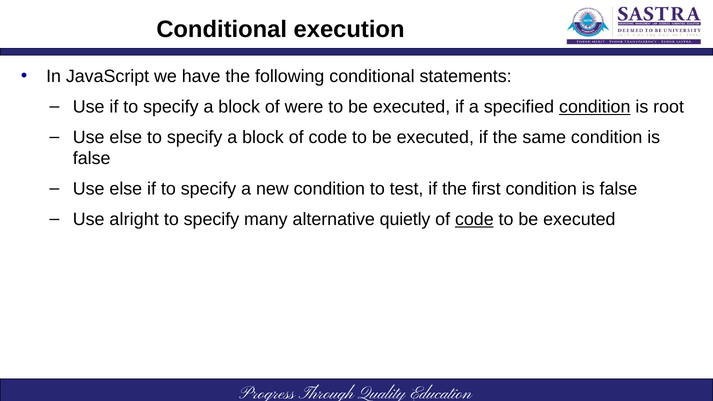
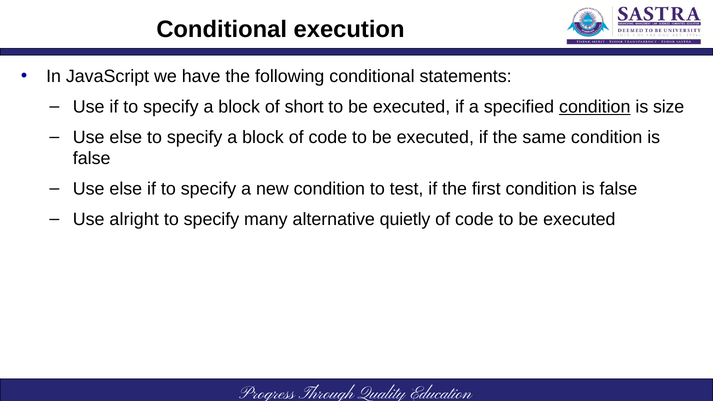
were: were -> short (304, 107)
root: root -> size (669, 107)
code underline: present -> none (474, 219)
